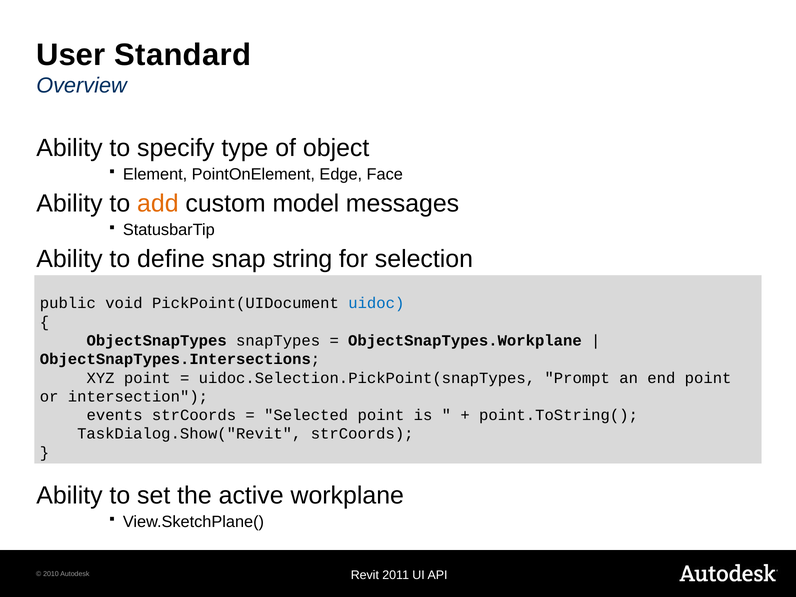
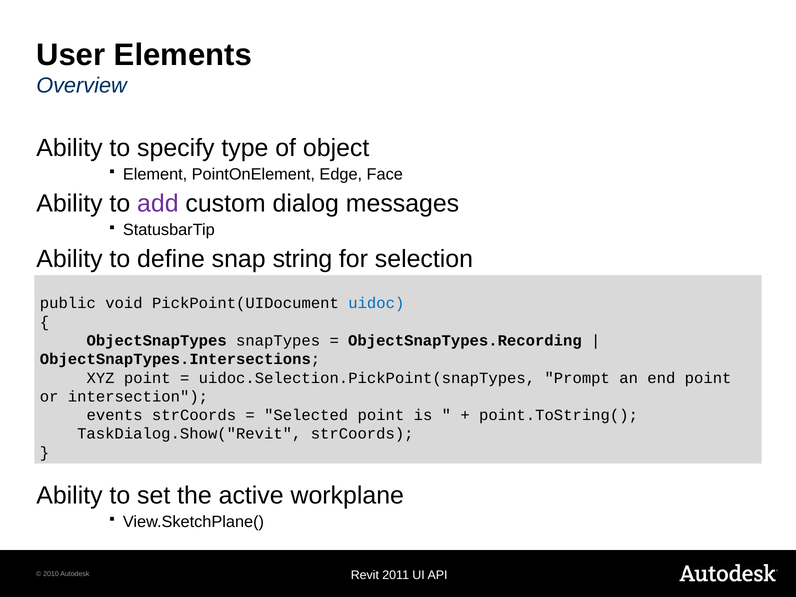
Standard: Standard -> Elements (183, 55)
add colour: orange -> purple (158, 204)
model: model -> dialog (306, 204)
ObjectSnapTypes.Workplane: ObjectSnapTypes.Workplane -> ObjectSnapTypes.Recording (465, 341)
